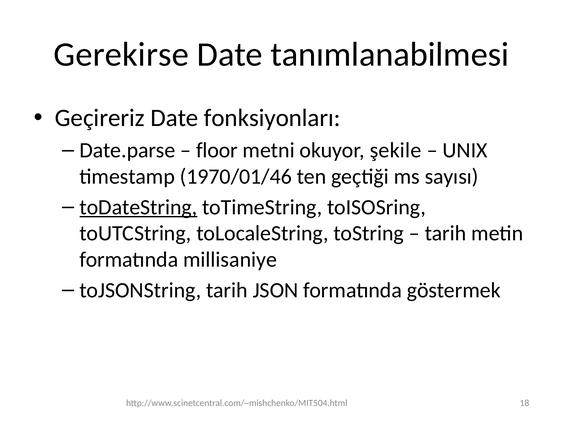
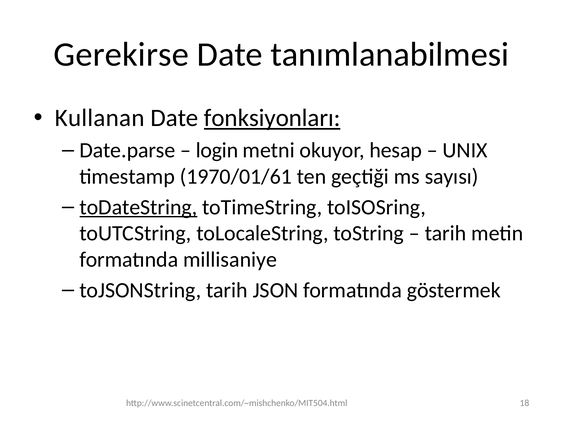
Geçireriz: Geçireriz -> Kullanan (100, 118)
fonksiyonları underline: none -> present (272, 118)
floor: floor -> login (217, 150)
şekile: şekile -> hesap (396, 150)
1970/01/46: 1970/01/46 -> 1970/01/61 (236, 177)
